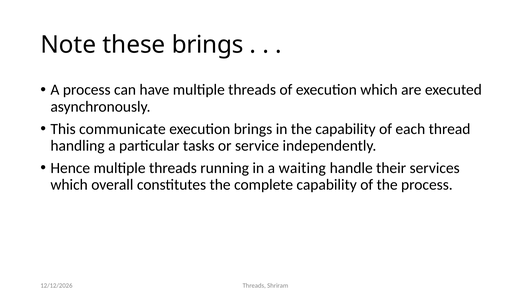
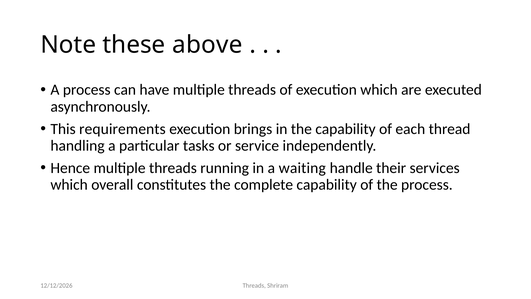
these brings: brings -> above (207, 45)
communicate: communicate -> requirements (122, 129)
